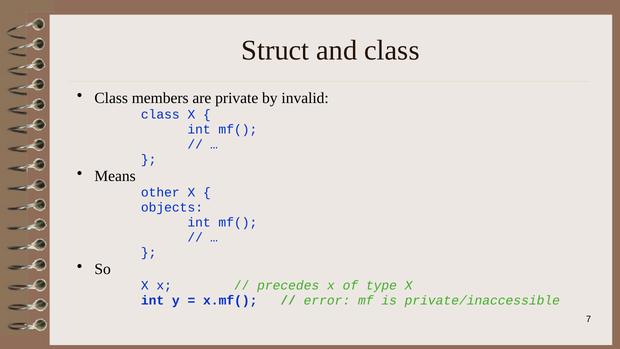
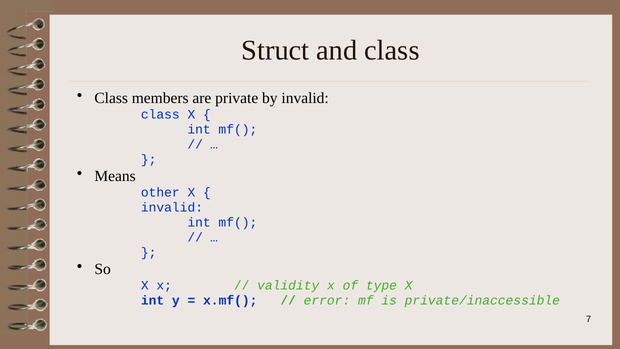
objects: objects -> invalid (172, 208)
precedes: precedes -> validity (288, 285)
